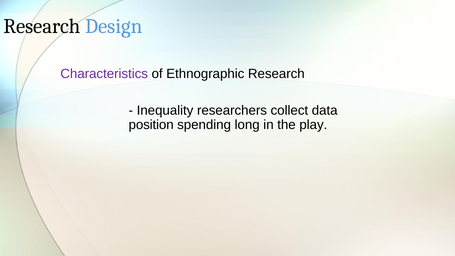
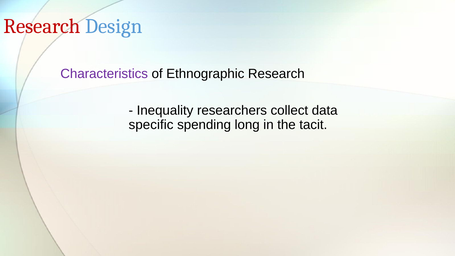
Research colour: black -> red (42, 26)
position: position -> specific (151, 125)
play: play -> tacit (313, 125)
